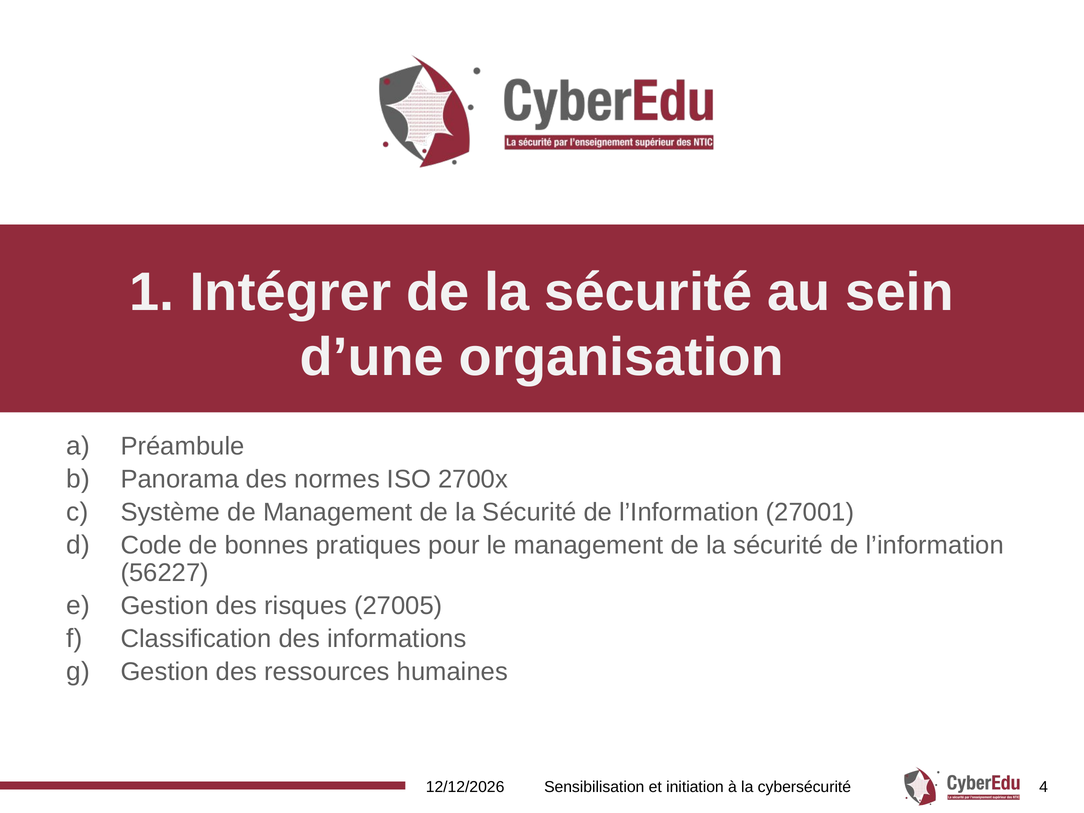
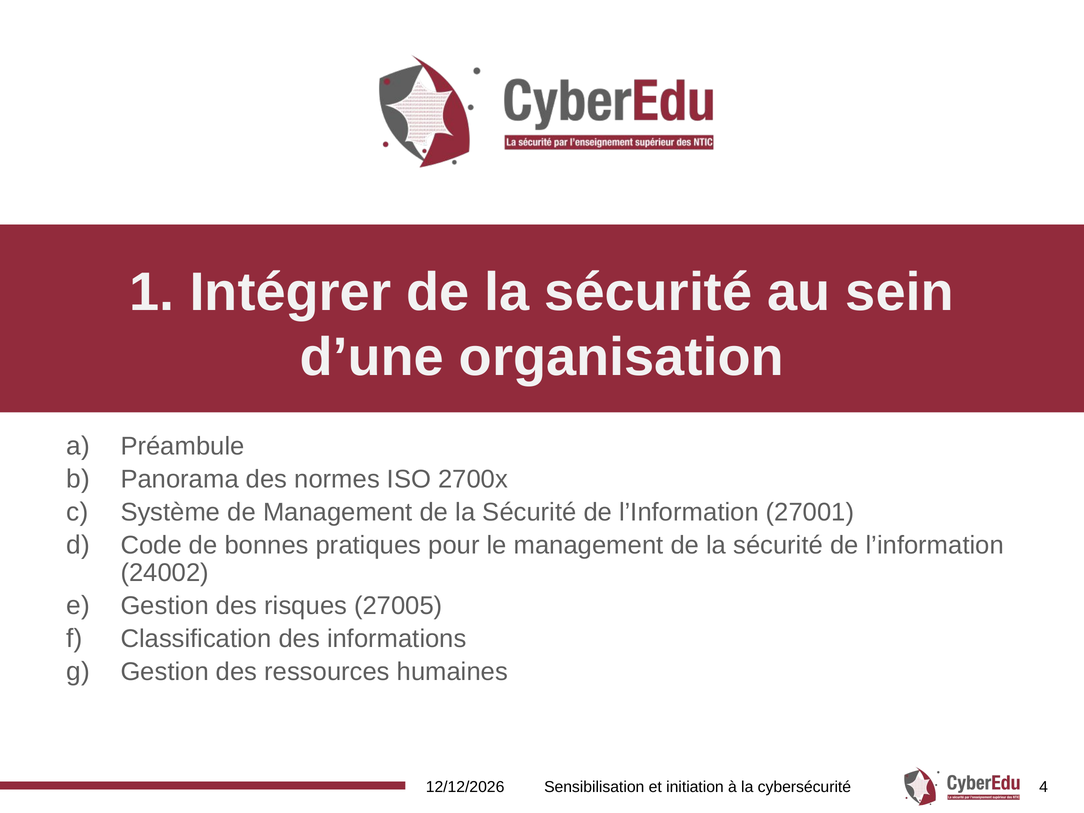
56227: 56227 -> 24002 (165, 573)
